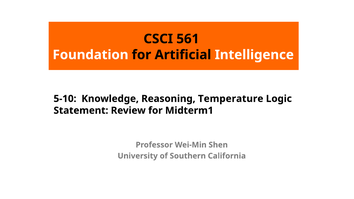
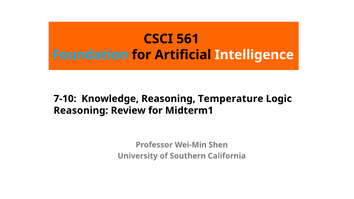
Foundation colour: white -> light blue (90, 55)
5-10: 5-10 -> 7-10 (65, 99)
Statement: Statement -> Reasoning (81, 111)
